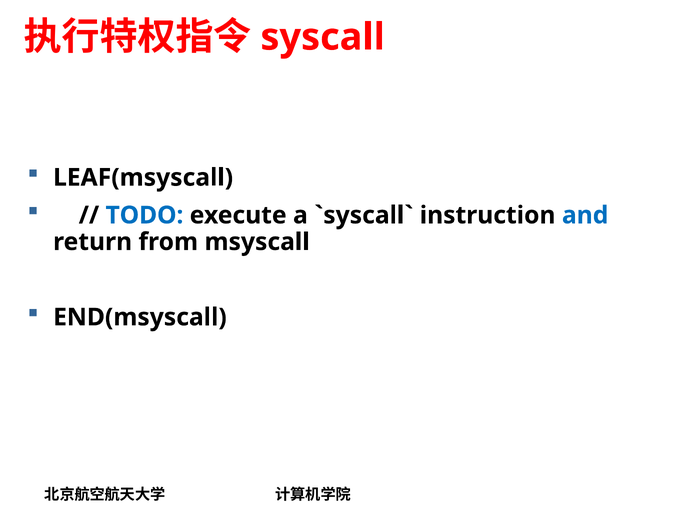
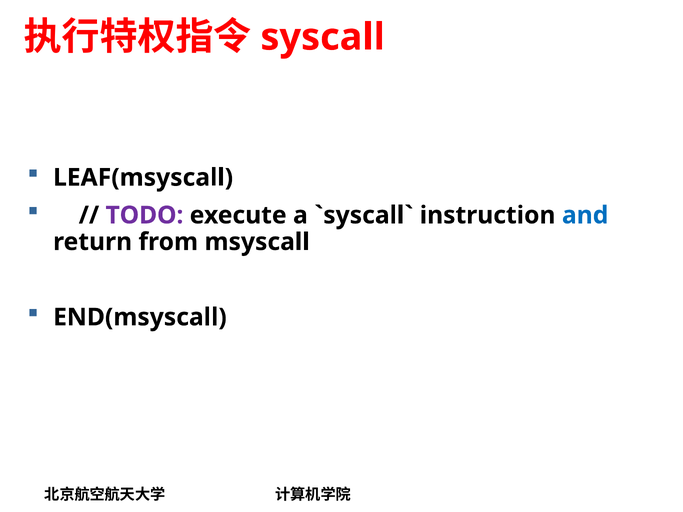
TODO colour: blue -> purple (144, 215)
